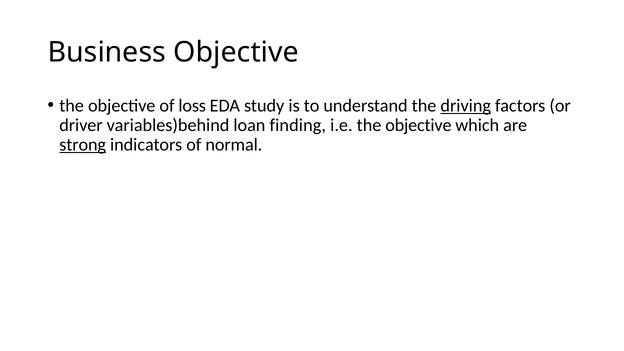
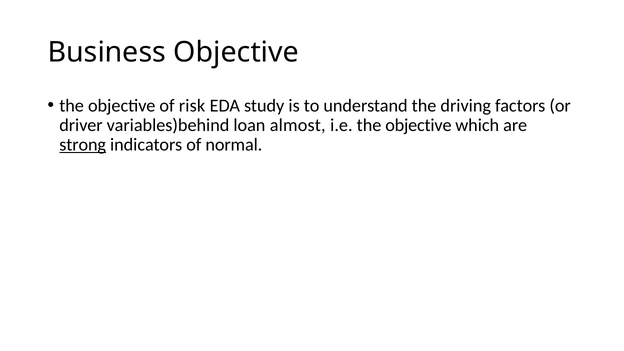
loss: loss -> risk (192, 106)
driving underline: present -> none (466, 106)
finding: finding -> almost (298, 125)
